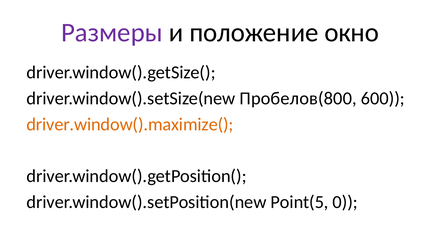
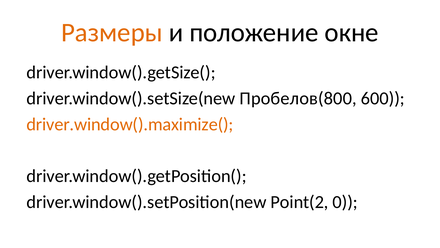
Размеры colour: purple -> orange (112, 32)
окно: окно -> окне (352, 32)
Point(5: Point(5 -> Point(2 (300, 202)
